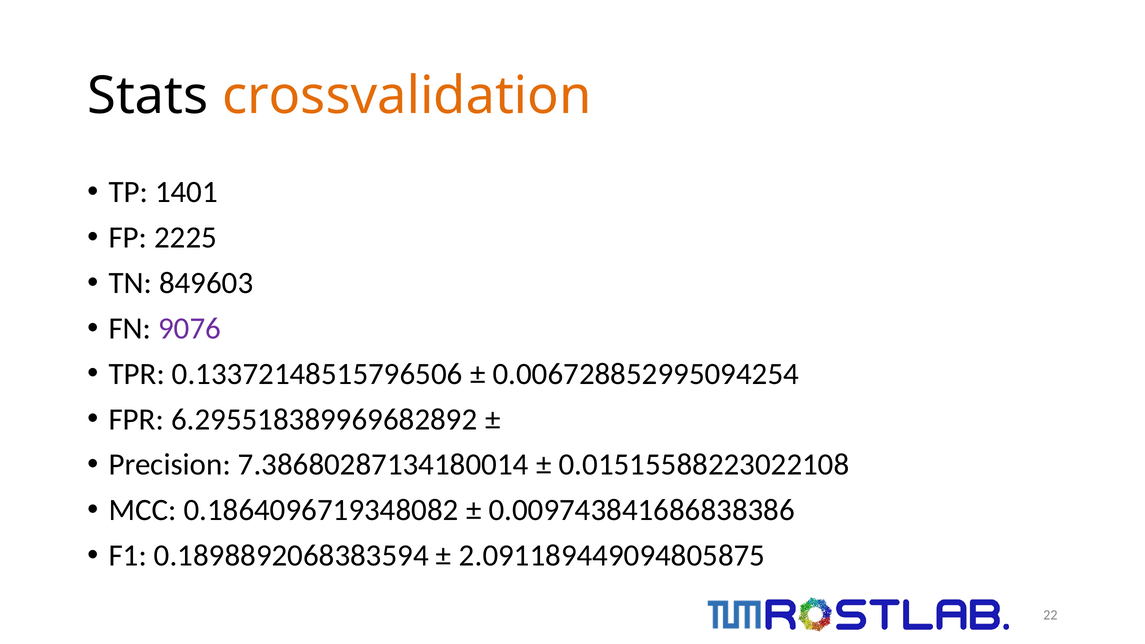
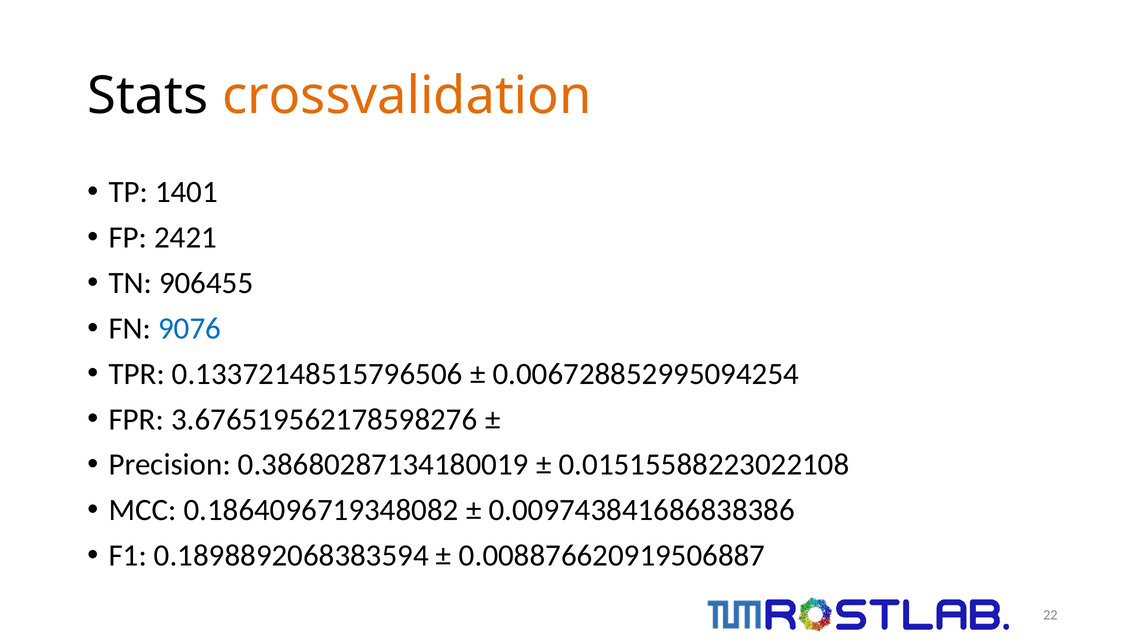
2225: 2225 -> 2421 (186, 238)
849603: 849603 -> 906455 (206, 283)
9076 colour: purple -> blue (190, 328)
6.295518389969682892: 6.295518389969682892 -> 3.676519562178598276 (324, 419)
7.38680287134180014: 7.38680287134180014 -> 0.38680287134180019 (383, 465)
2.091189449094805875: 2.091189449094805875 -> 0.008876620919506887 (612, 556)
